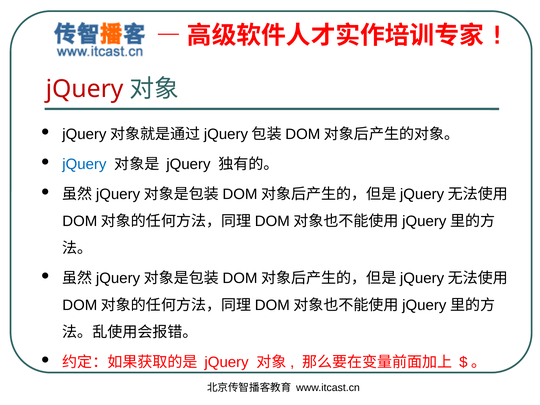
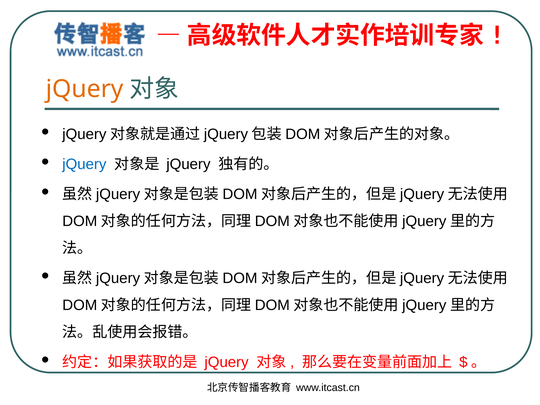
jQuery colour: red -> orange (85, 89)
